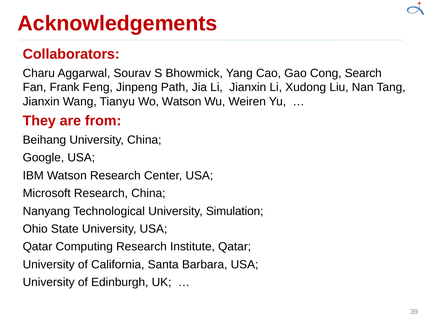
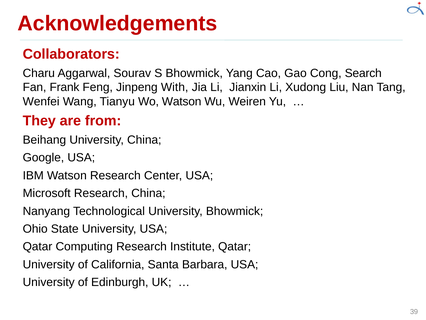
Path: Path -> With (175, 87)
Jianxin: Jianxin -> Wenfei (41, 101)
University Simulation: Simulation -> Bhowmick (235, 211)
